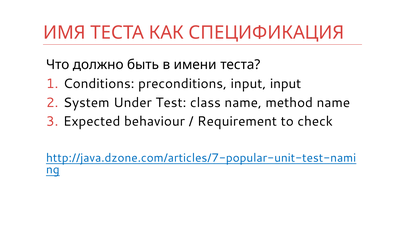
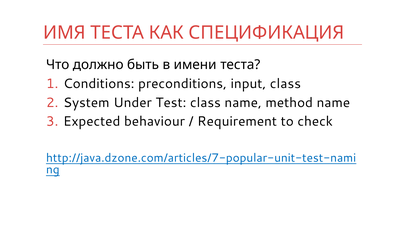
input input: input -> class (285, 84)
